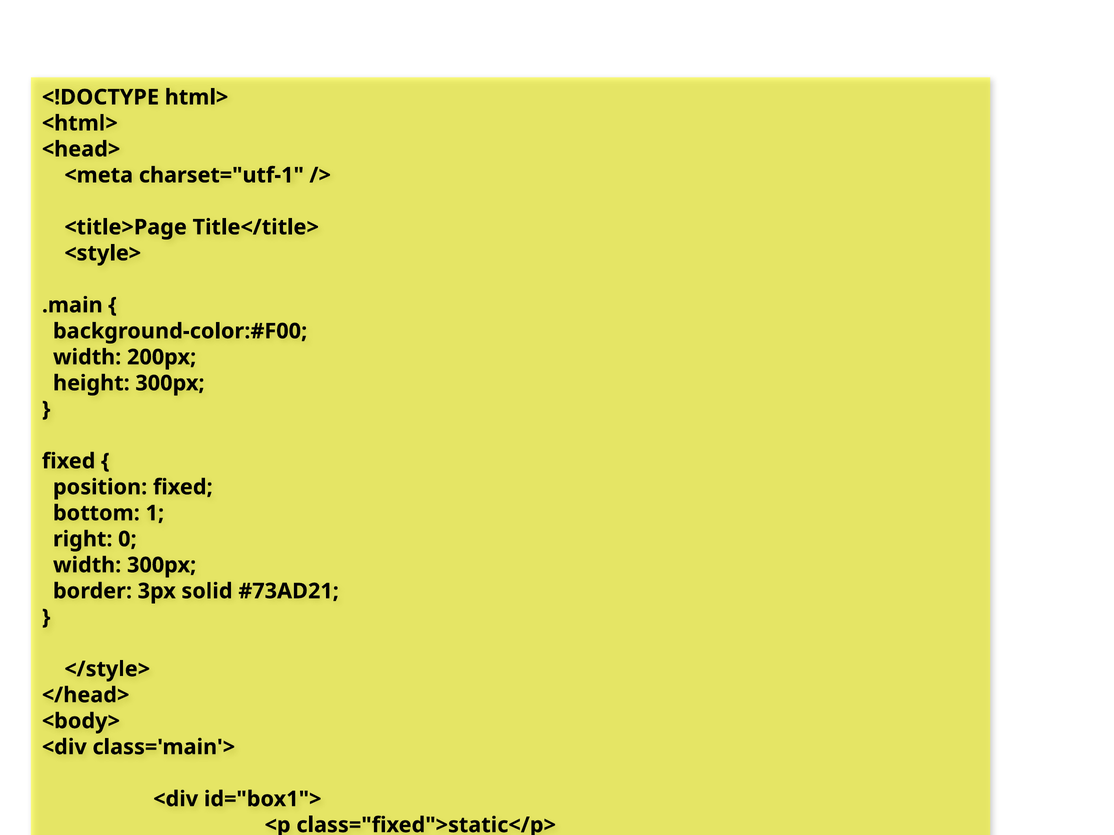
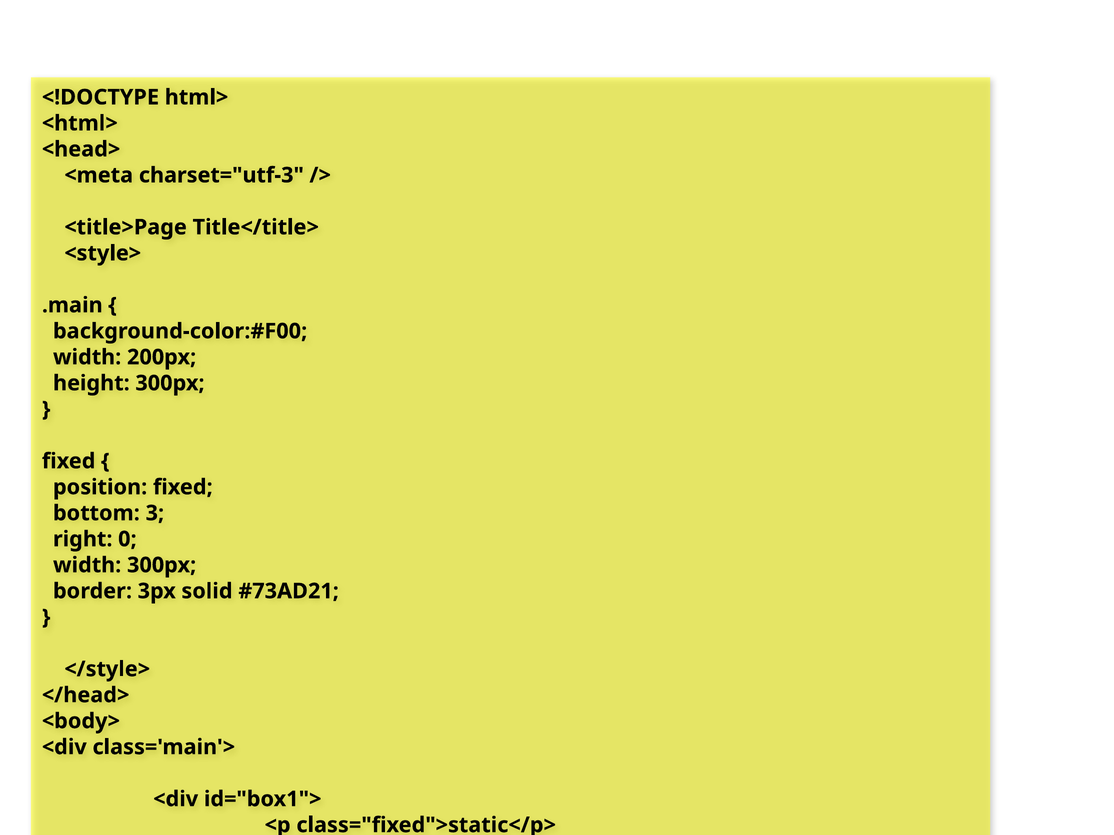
charset="utf-1: charset="utf-1 -> charset="utf-3 (221, 175)
1: 1 -> 3 (155, 513)
